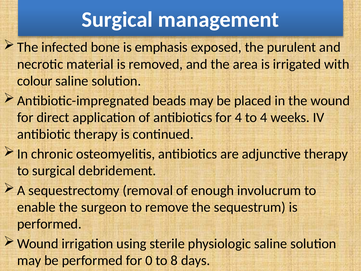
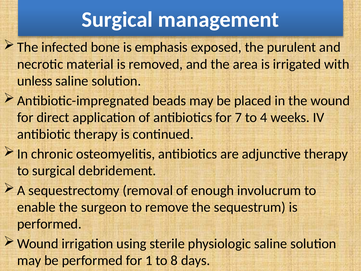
colour: colour -> unless (35, 81)
for 4: 4 -> 7 (238, 117)
0: 0 -> 1 (149, 260)
